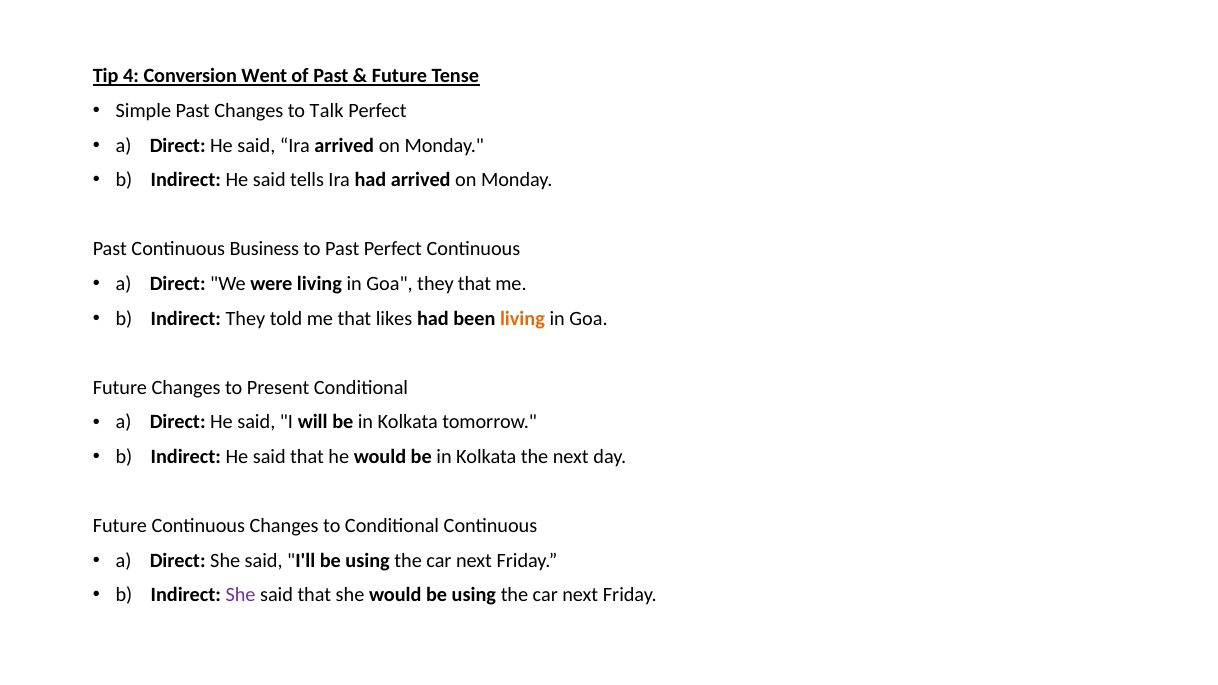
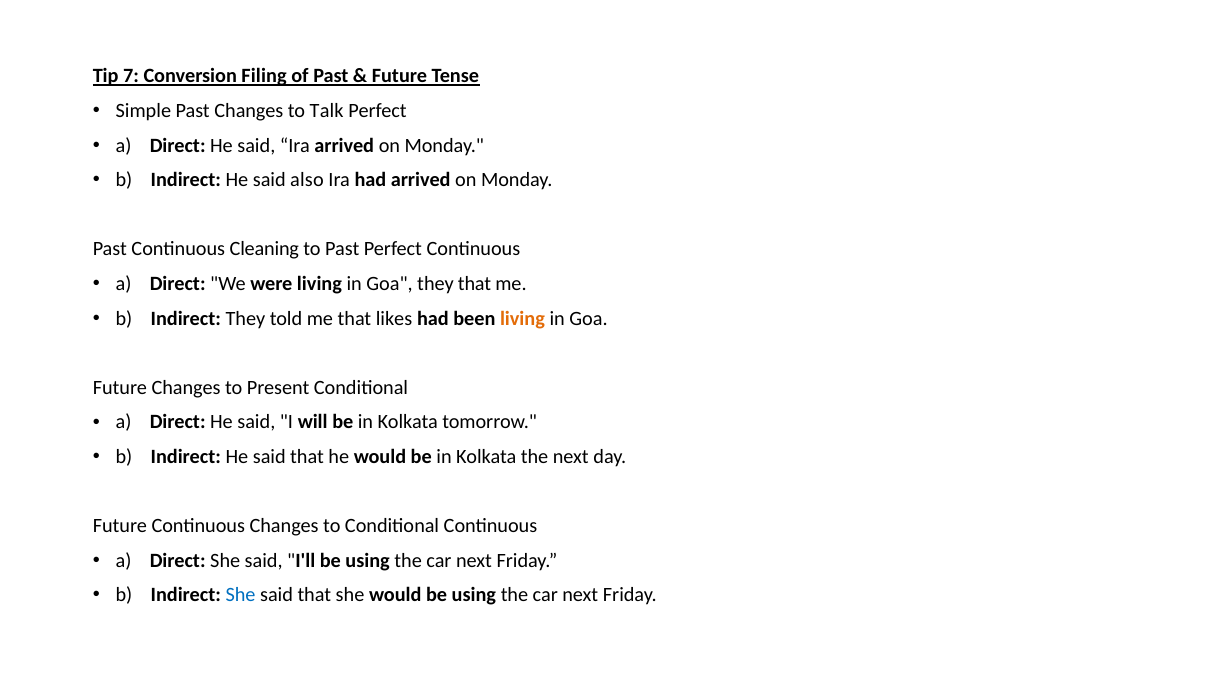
4: 4 -> 7 (131, 76)
Went: Went -> Filing (264, 76)
tells: tells -> also (307, 180)
Business: Business -> Cleaning (264, 249)
She colour: purple -> blue (241, 595)
